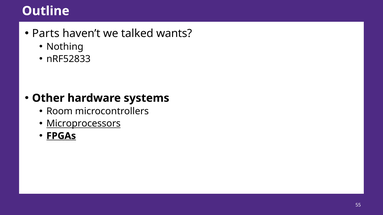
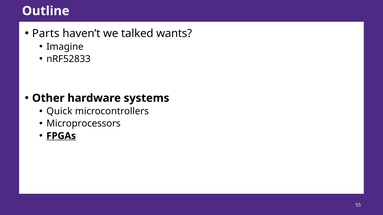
Nothing: Nothing -> Imagine (65, 47)
Room: Room -> Quick (59, 111)
Microprocessors underline: present -> none (84, 124)
